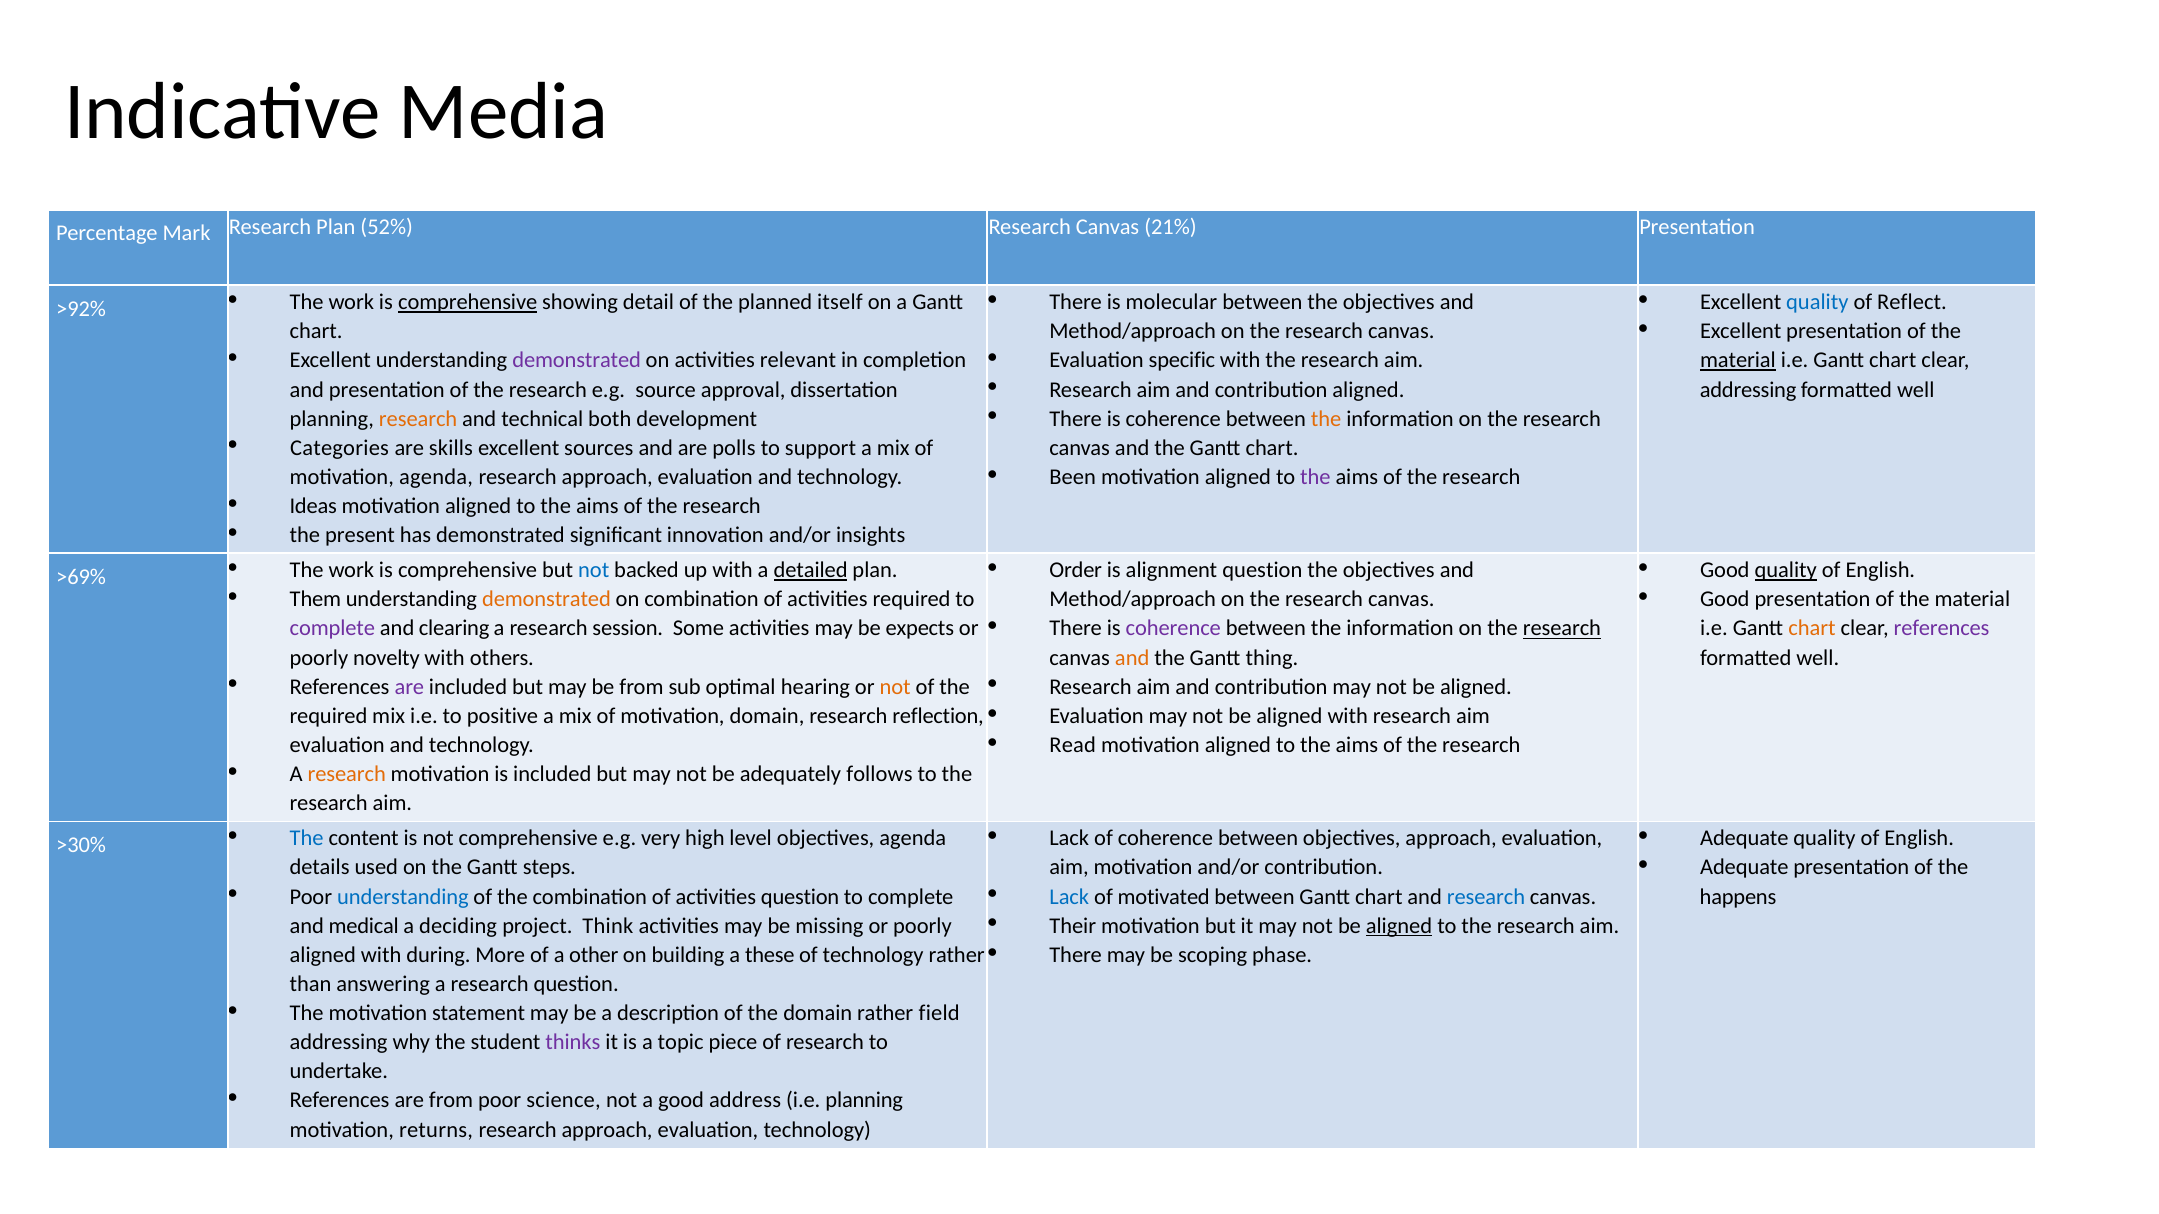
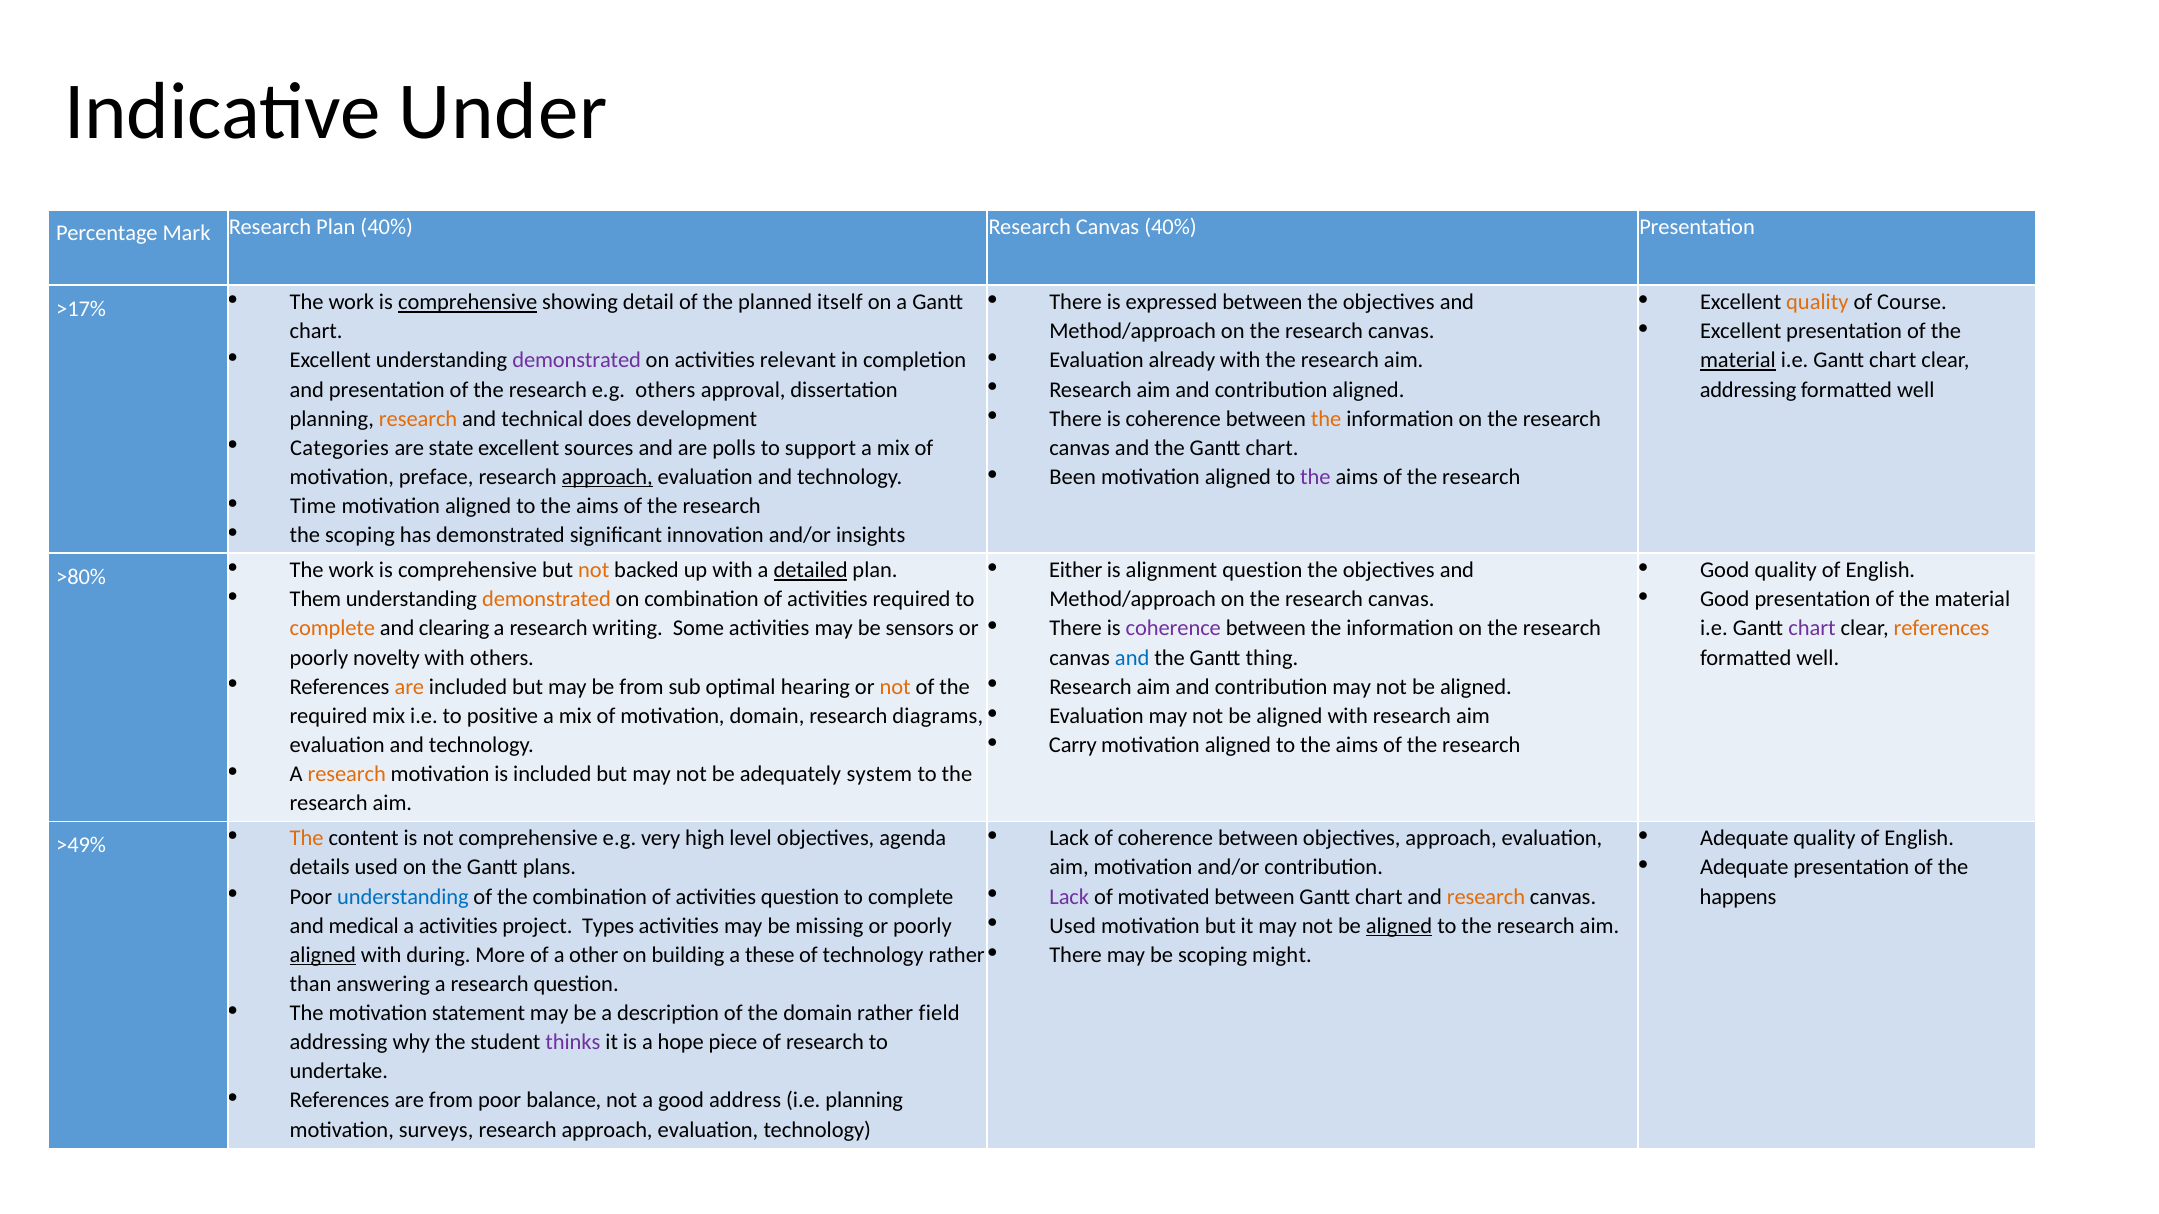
Media: Media -> Under (503, 112)
Plan 52%: 52% -> 40% (387, 227)
Canvas 21%: 21% -> 40% (1171, 227)
molecular: molecular -> expressed (1172, 302)
quality colour: blue -> orange (1817, 302)
Reflect: Reflect -> Course (1912, 302)
>92%: >92% -> >17% (81, 309)
specific: specific -> already (1182, 361)
e.g source: source -> others (665, 390)
both: both -> does (610, 419)
skills: skills -> state (451, 448)
motivation agenda: agenda -> preface (436, 477)
approach underline: none -> present (607, 477)
Ideas: Ideas -> Time (313, 506)
the present: present -> scoping (360, 535)
Order: Order -> Either (1076, 571)
quality underline: present -> none (1786, 571)
>69%: >69% -> >80% (81, 577)
not colour: blue -> orange (594, 571)
research underline: present -> none (1562, 629)
complete colour: purple -> orange (332, 629)
session: session -> writing (628, 629)
expects: expects -> sensors (920, 629)
chart colour: orange -> purple (1812, 629)
references colour: purple -> orange (1942, 629)
and colour: orange -> blue (1132, 658)
are colour: purple -> orange (409, 687)
reflection: reflection -> diagrams (938, 716)
Read: Read -> Carry (1073, 745)
follows: follows -> system (879, 774)
>30%: >30% -> >49% (81, 846)
The colour: blue -> orange (307, 839)
steps: steps -> plans (549, 868)
Lack colour: blue -> purple (1069, 897)
research colour: blue -> orange (1486, 897)
Their: Their -> Used (1073, 926)
a deciding: deciding -> activities (458, 926)
Think: Think -> Types (608, 926)
phase: phase -> might (1282, 955)
aligned underline: none -> present (323, 955)
topic: topic -> hope (681, 1043)
science: science -> balance (564, 1101)
returns: returns -> surveys (436, 1130)
